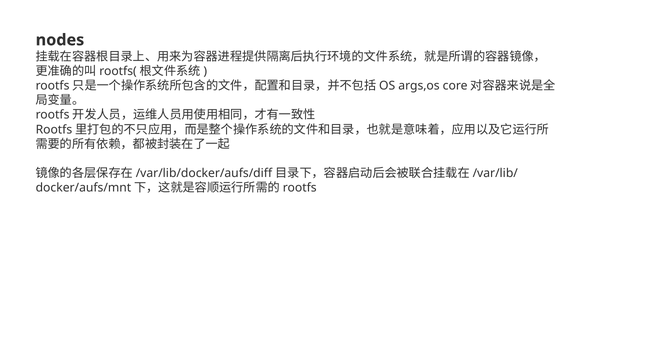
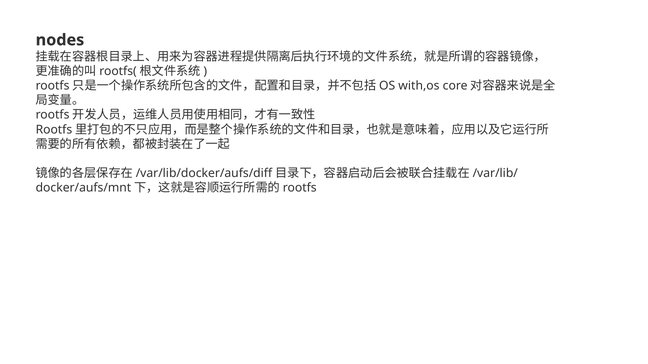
args,os: args,os -> with,os (419, 86)
